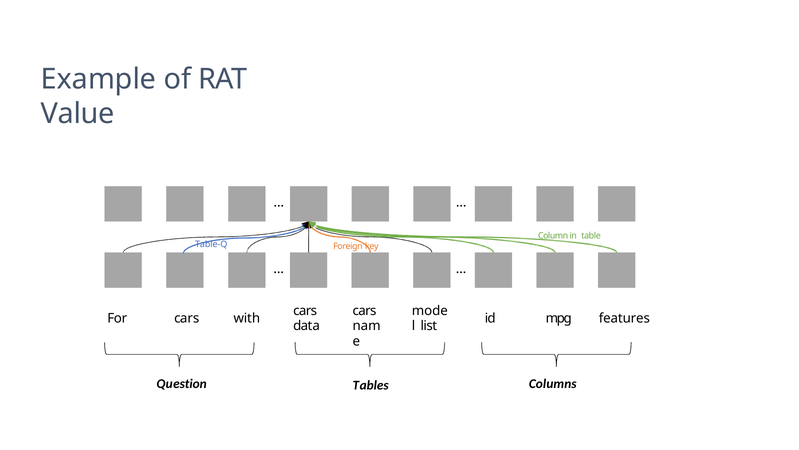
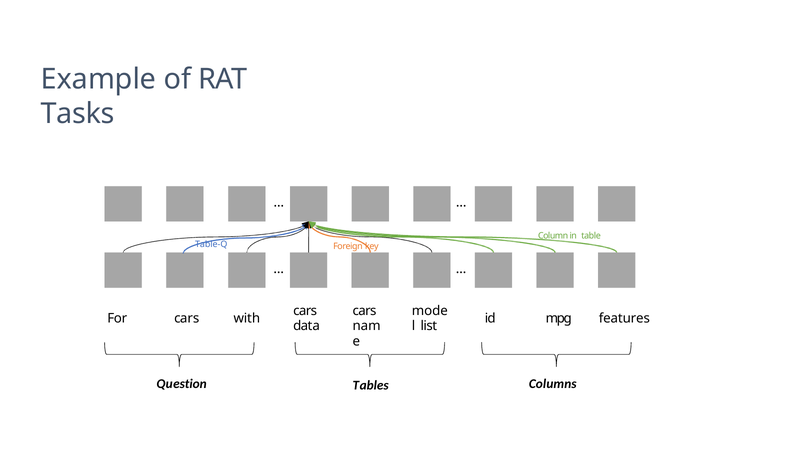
Value: Value -> Tasks (78, 113)
